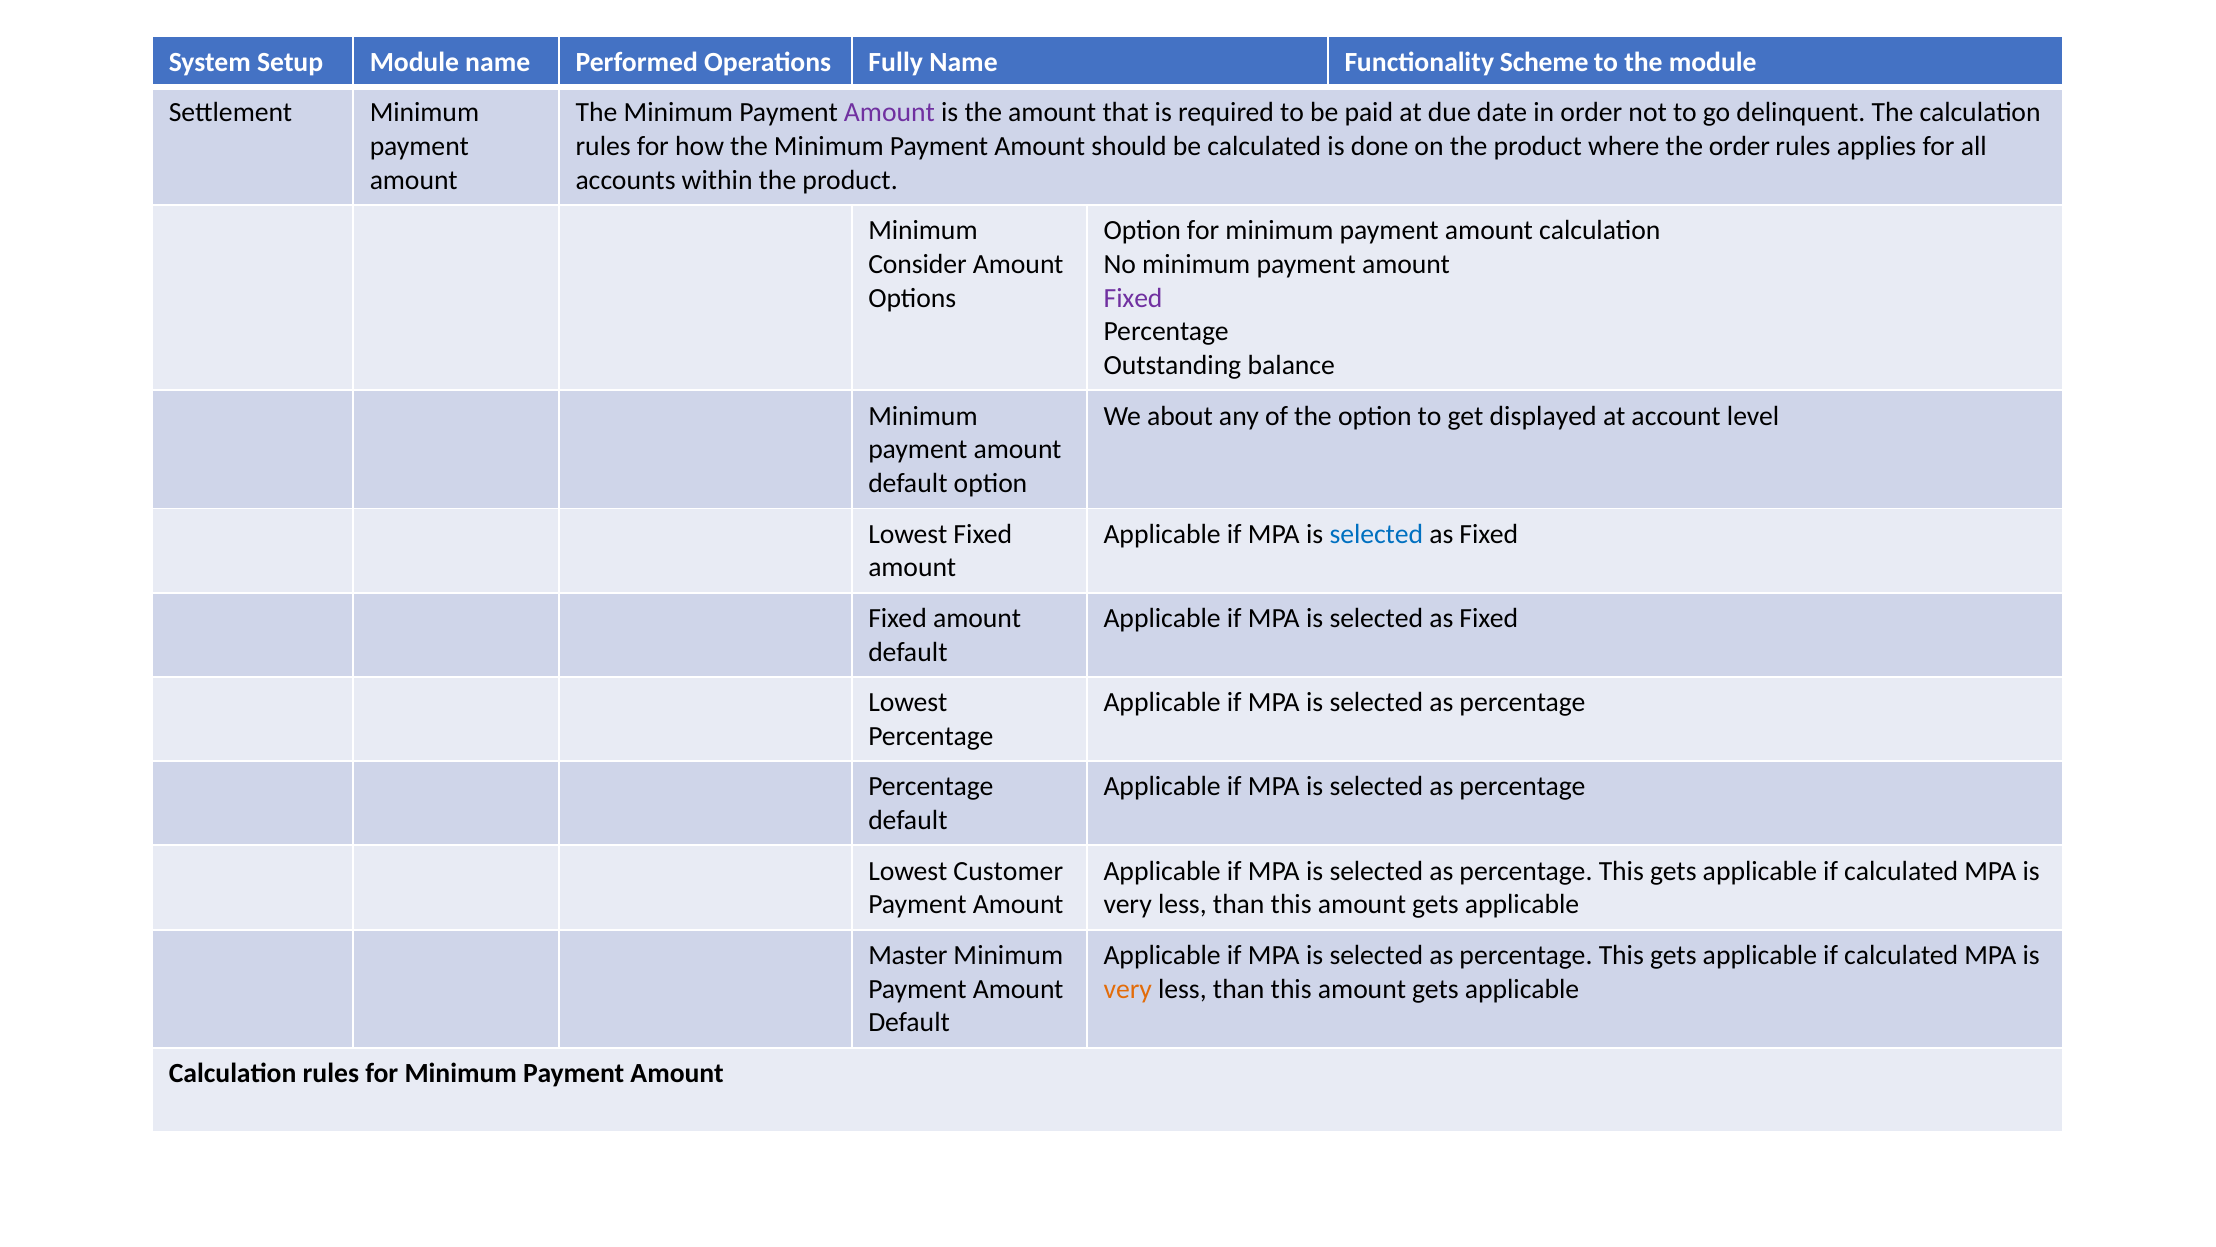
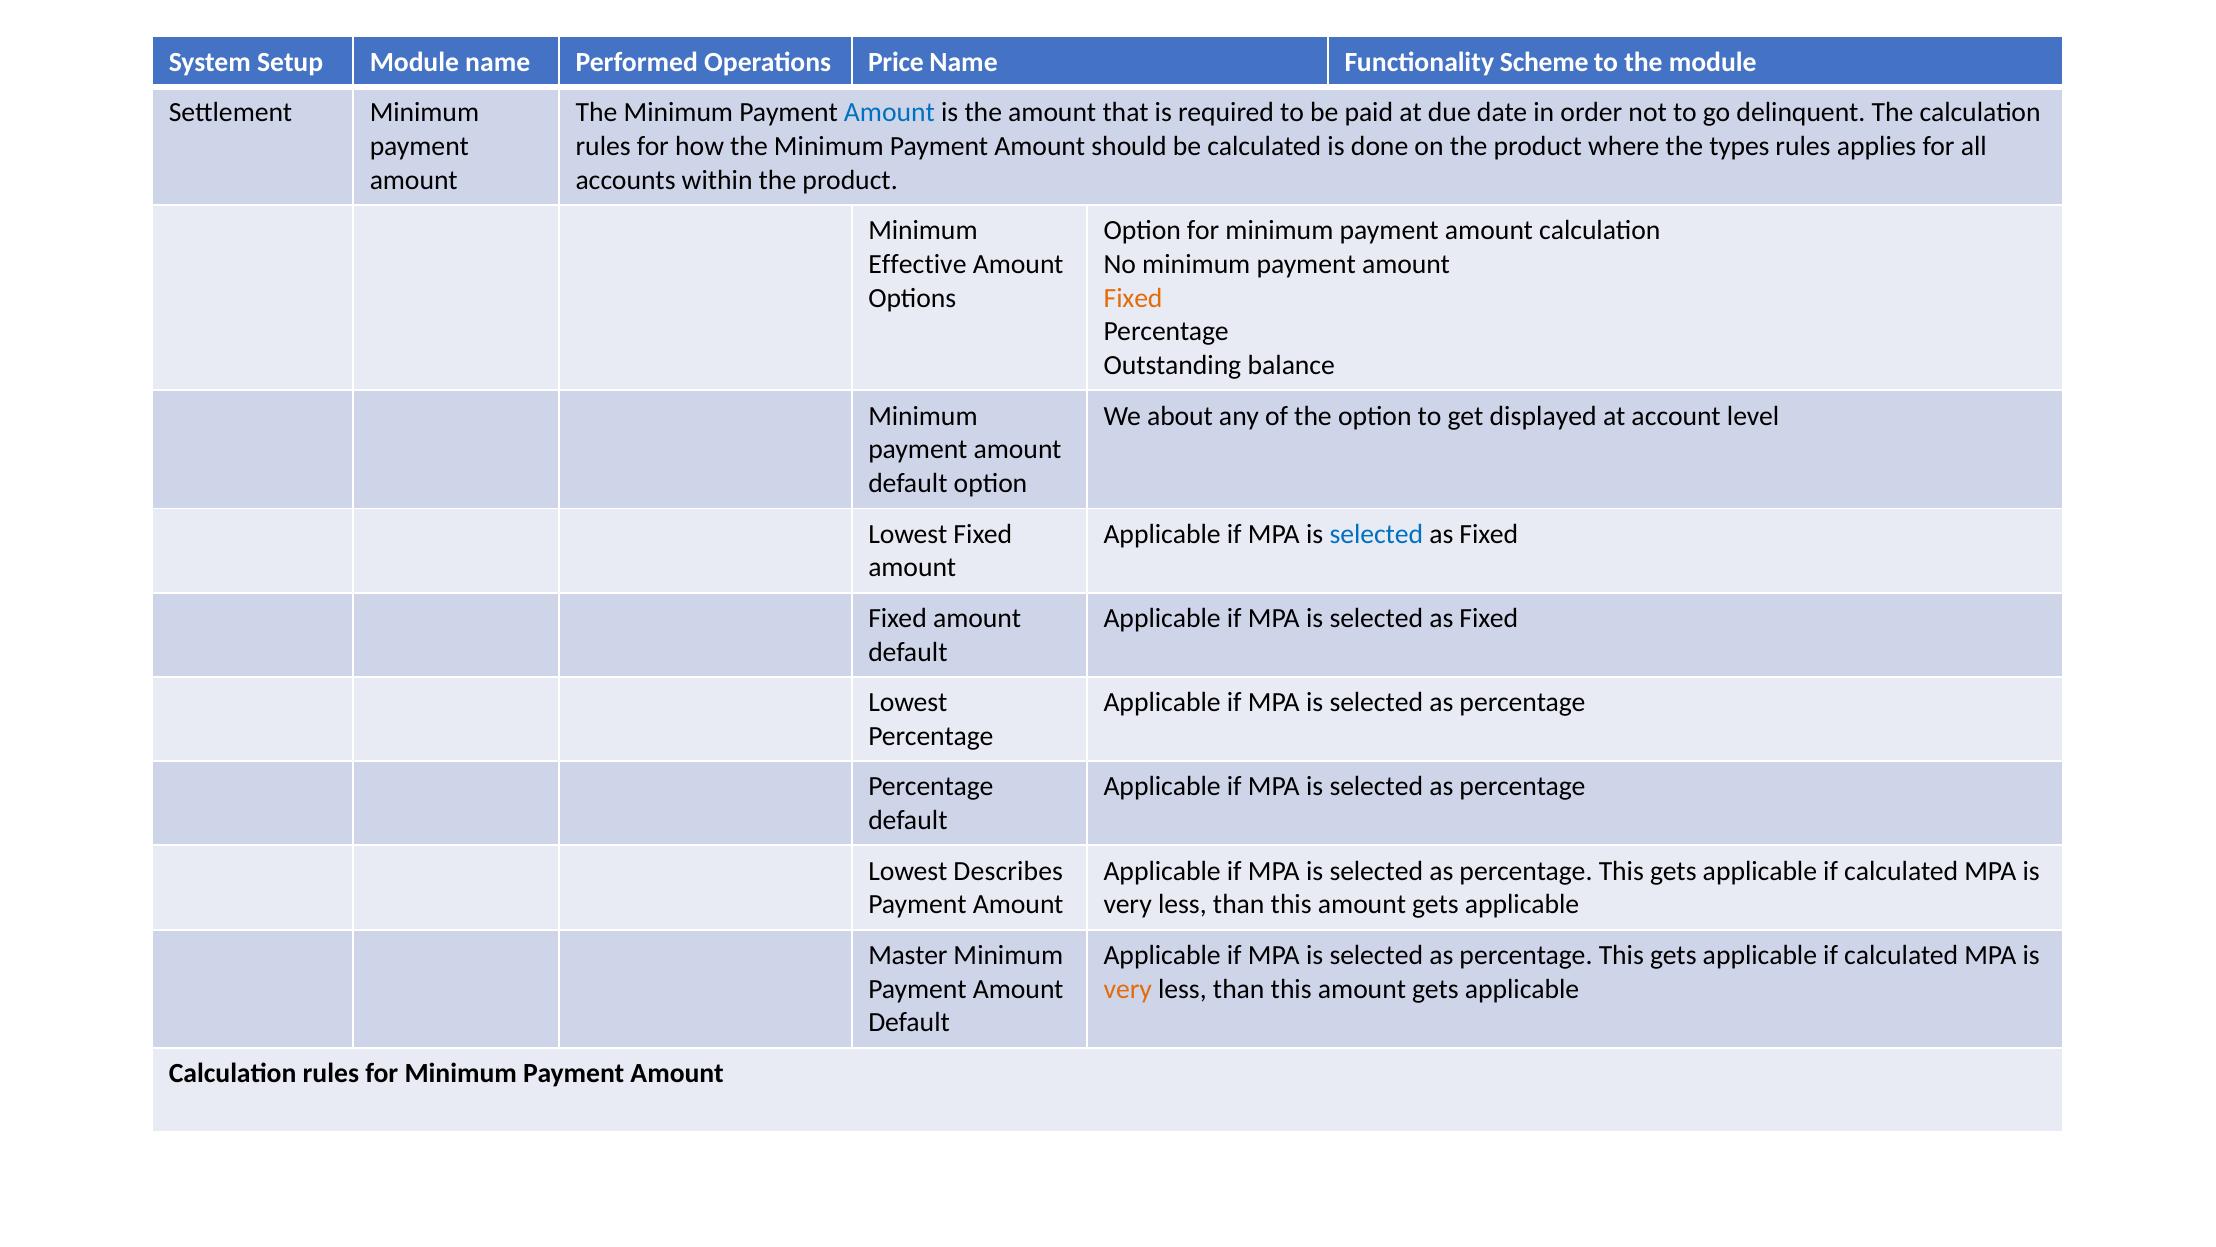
Fully: Fully -> Price (896, 62)
Amount colour: purple -> blue (889, 112)
the order: order -> types (1739, 146)
Consider: Consider -> Effective (917, 264)
Fixed colour: purple -> orange (1133, 298)
Customer: Customer -> Describes (1008, 871)
